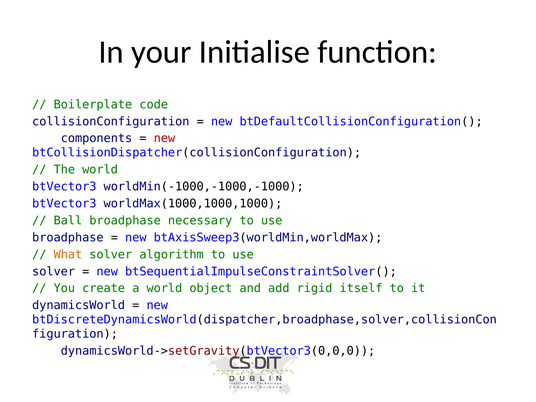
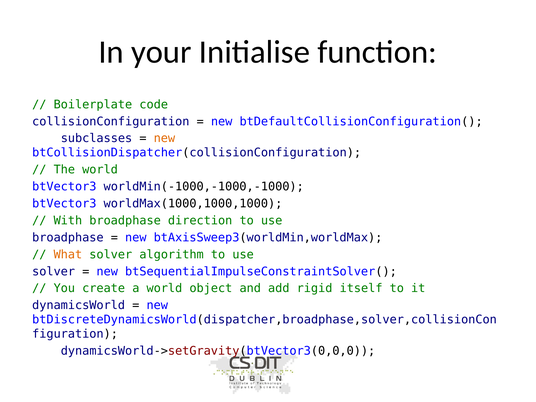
components: components -> subclasses (96, 138)
new colour: red -> orange (164, 138)
Ball: Ball -> With (68, 221)
necessary: necessary -> direction (200, 221)
